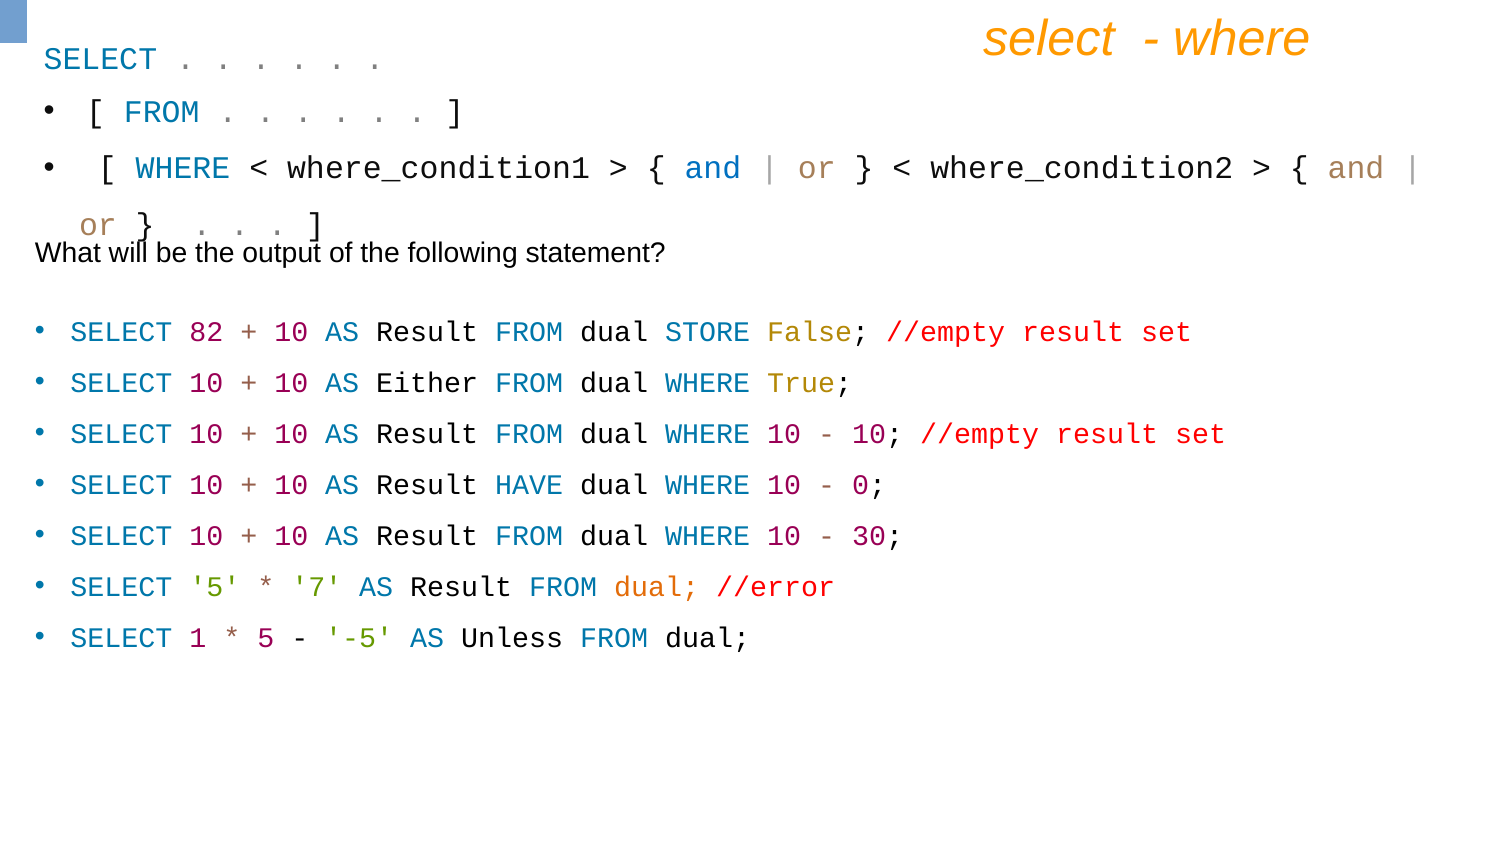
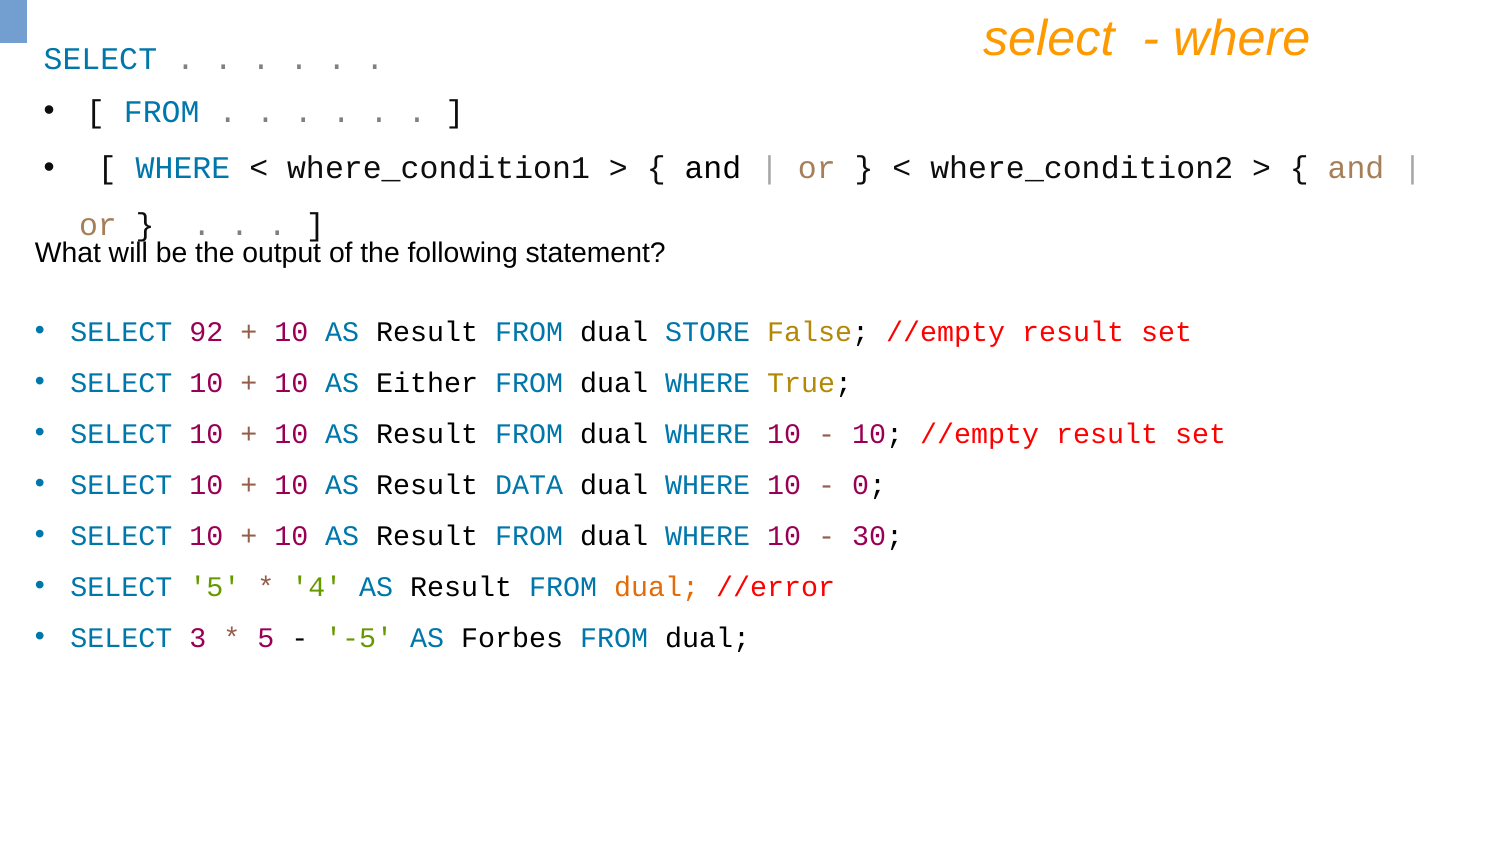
and colour: blue -> black (713, 168)
82: 82 -> 92 (206, 332)
HAVE: HAVE -> DATA (529, 485)
7: 7 -> 4 (317, 587)
1: 1 -> 3 (198, 638)
Unless: Unless -> Forbes (512, 638)
